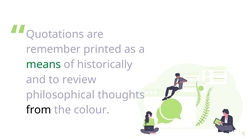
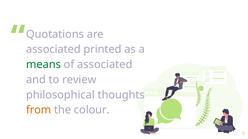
remember: remember -> associated (53, 50)
of historically: historically -> associated (105, 65)
from colour: black -> orange (39, 110)
